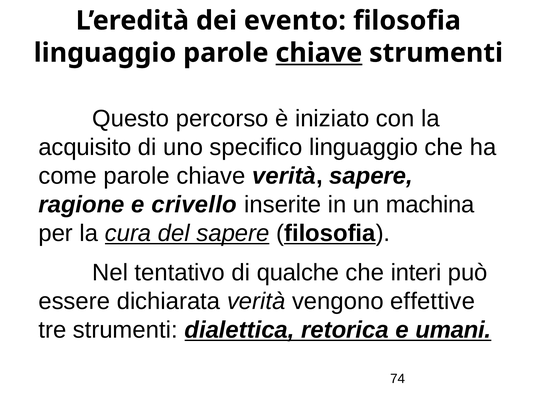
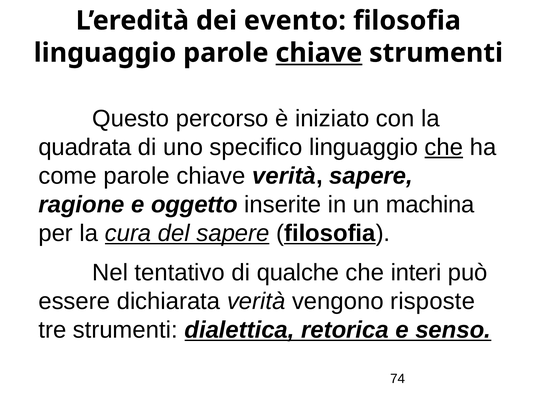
acquisito: acquisito -> quadrata (85, 147)
che underline: none -> present (444, 147)
crivello: crivello -> oggetto (194, 204)
effettive: effettive -> risposte (433, 301)
umani: umani -> senso (453, 330)
